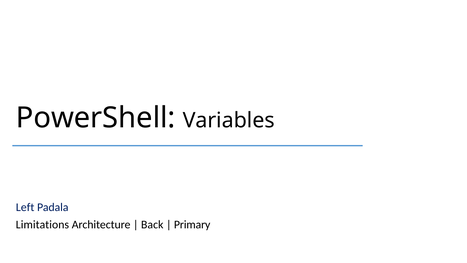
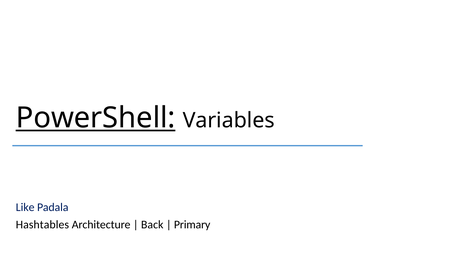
PowerShell underline: none -> present (96, 118)
Left: Left -> Like (25, 207)
Limitations: Limitations -> Hashtables (42, 224)
